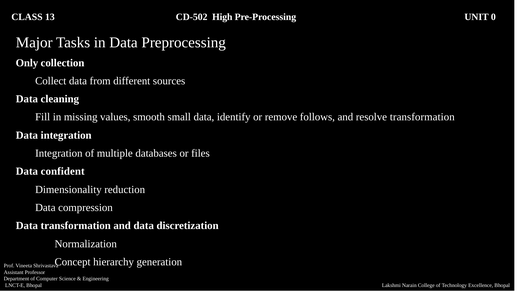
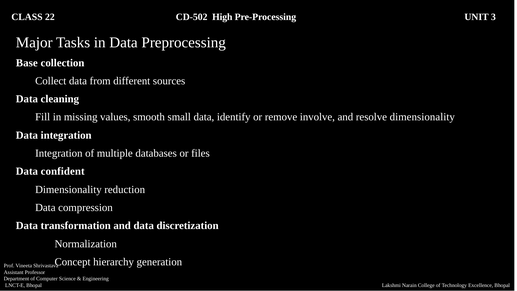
13: 13 -> 22 (50, 17)
0: 0 -> 3 (493, 17)
Only: Only -> Base (27, 63)
follows: follows -> involve (317, 117)
resolve transformation: transformation -> dimensionality (422, 117)
